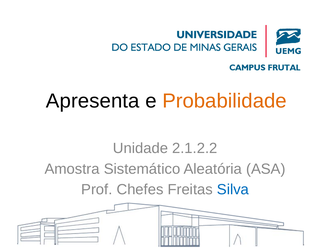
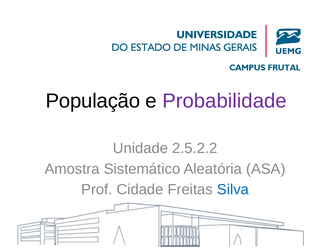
Apresenta: Apresenta -> População (93, 101)
Probabilidade colour: orange -> purple (224, 101)
2.1.2.2: 2.1.2.2 -> 2.5.2.2 (195, 149)
Chefes: Chefes -> Cidade (140, 190)
